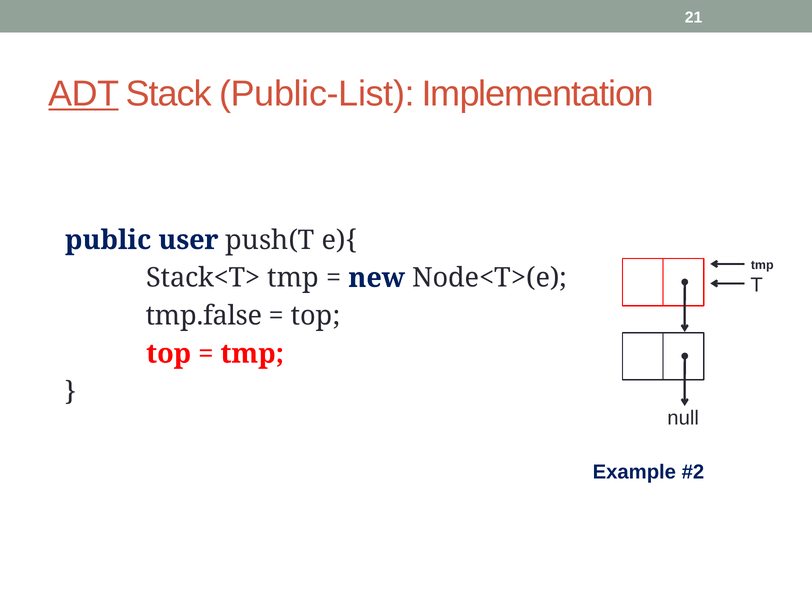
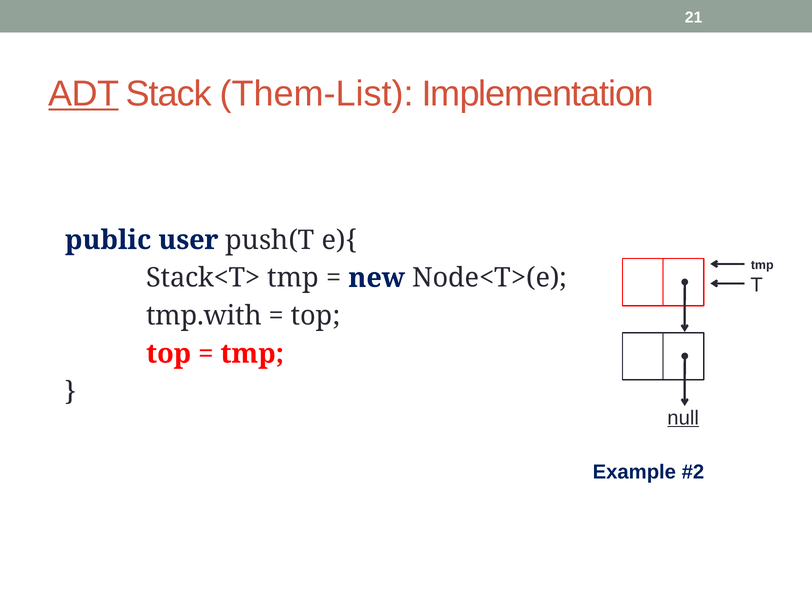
Public-List: Public-List -> Them-List (317, 94)
tmp.false: tmp.false -> tmp.with (204, 316)
null underline: none -> present (683, 418)
